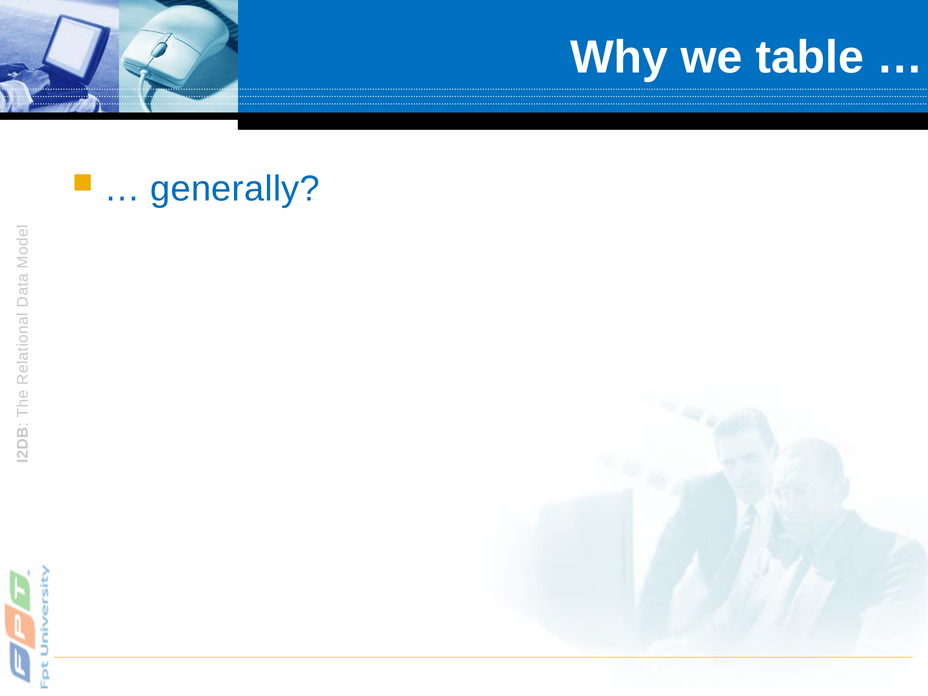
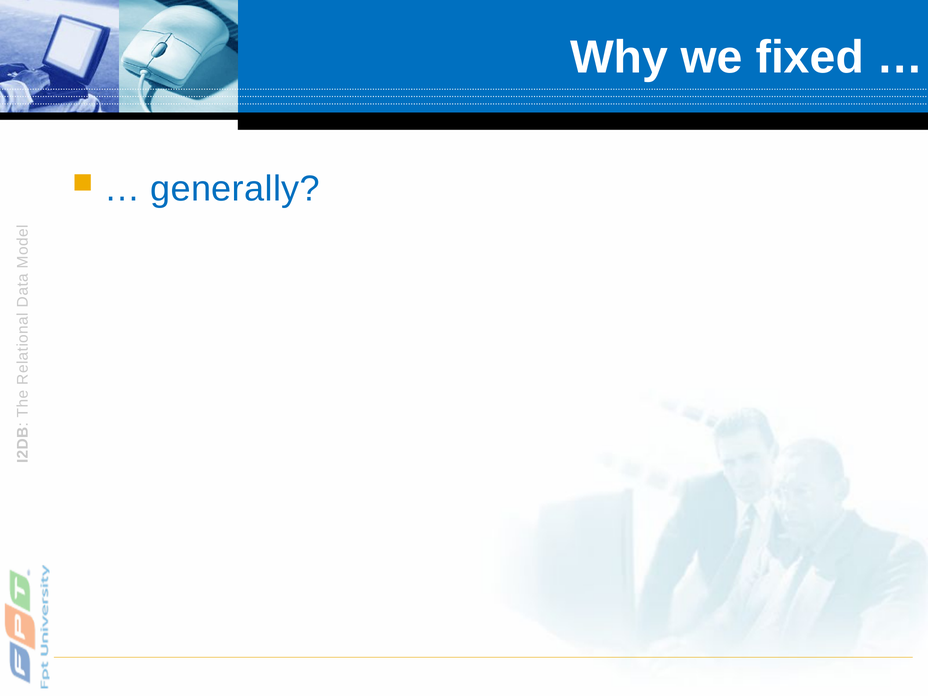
table: table -> fixed (810, 57)
